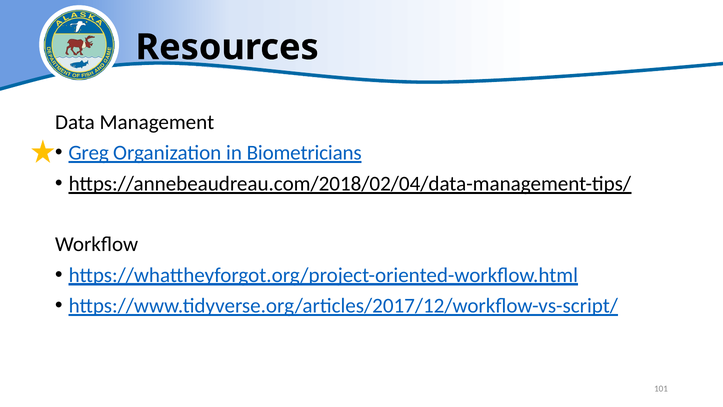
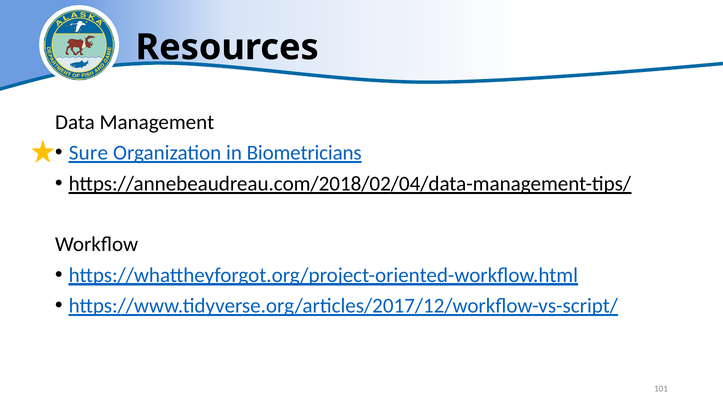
Greg: Greg -> Sure (88, 153)
